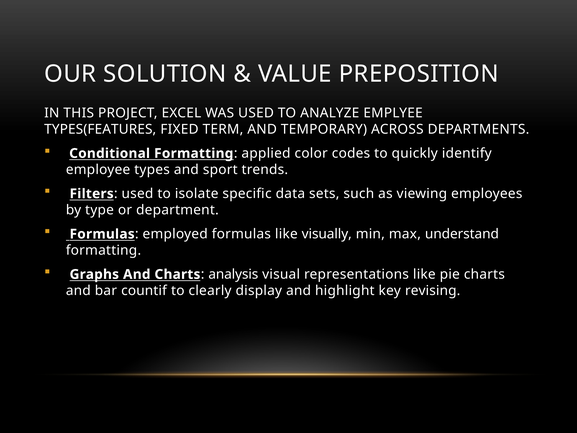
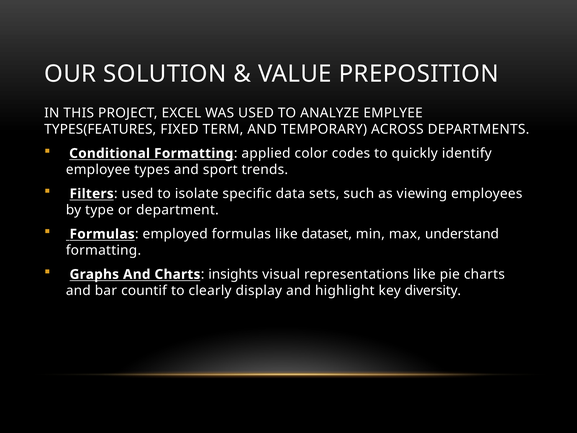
visually: visually -> dataset (327, 234)
analysis: analysis -> insights (233, 274)
revising: revising -> diversity (433, 291)
